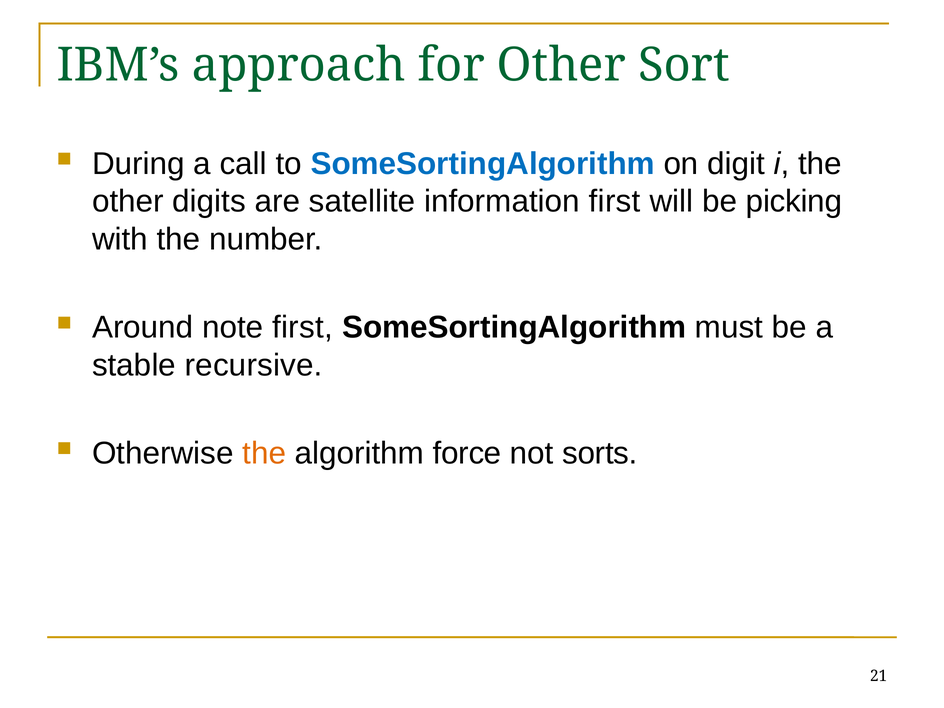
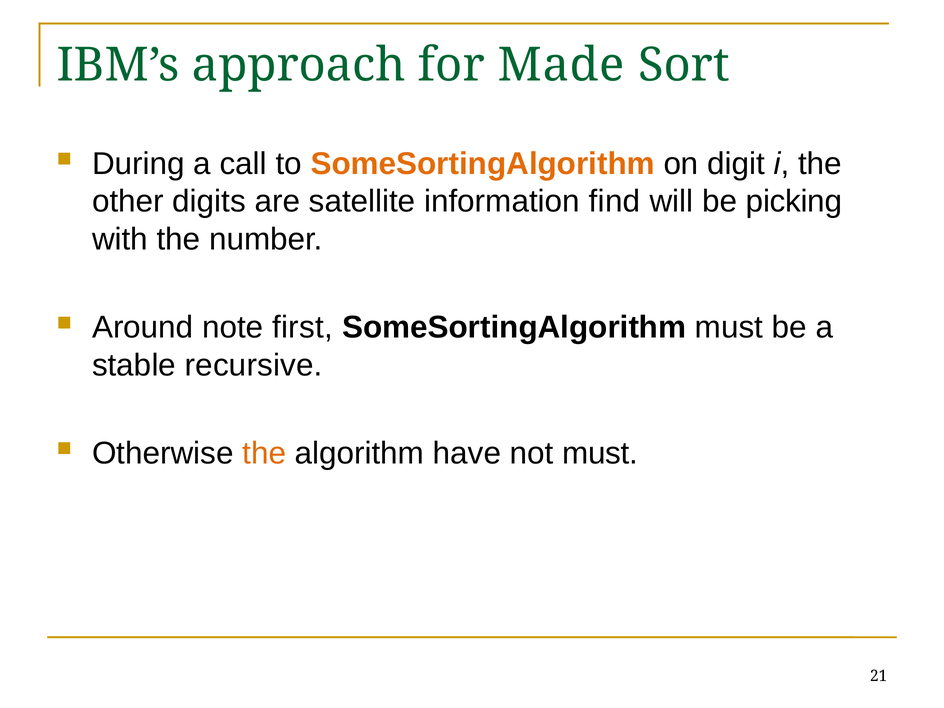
for Other: Other -> Made (561, 65)
SomeSortingAlgorithm colour: blue -> orange (483, 164)
information first: first -> find (615, 202)
force: force -> have (467, 453)
not sorts: sorts -> must (600, 453)
